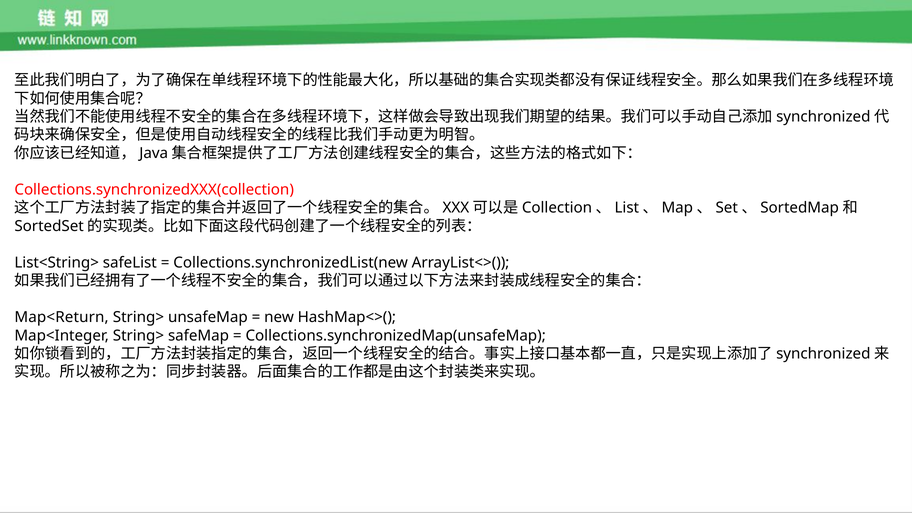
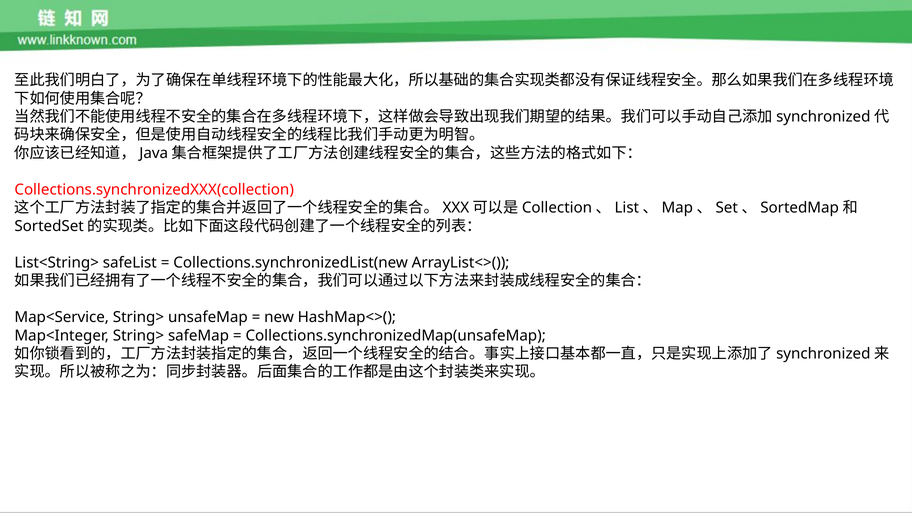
Map<Return: Map<Return -> Map<Service (62, 317)
